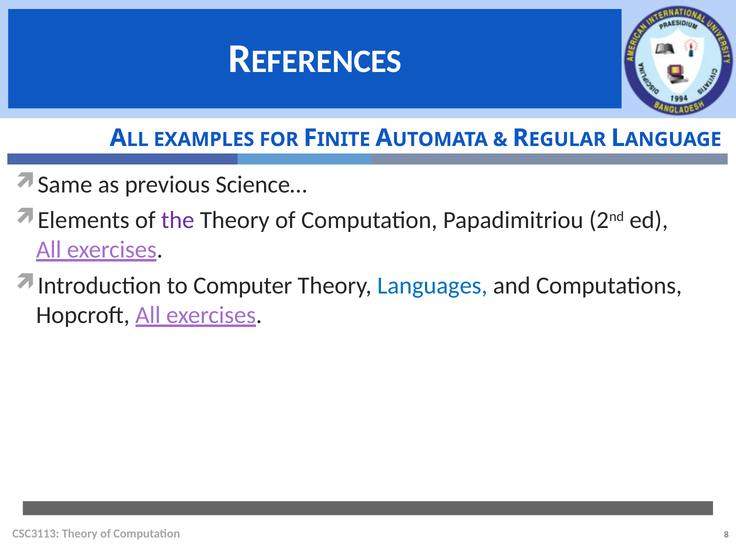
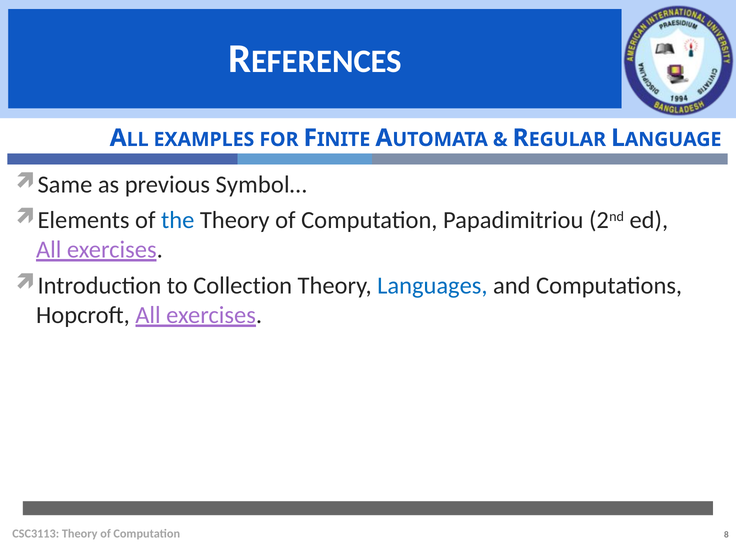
Science…: Science… -> Symbol… (261, 185)
the colour: purple -> blue (178, 220)
Computer: Computer -> Collection (243, 286)
